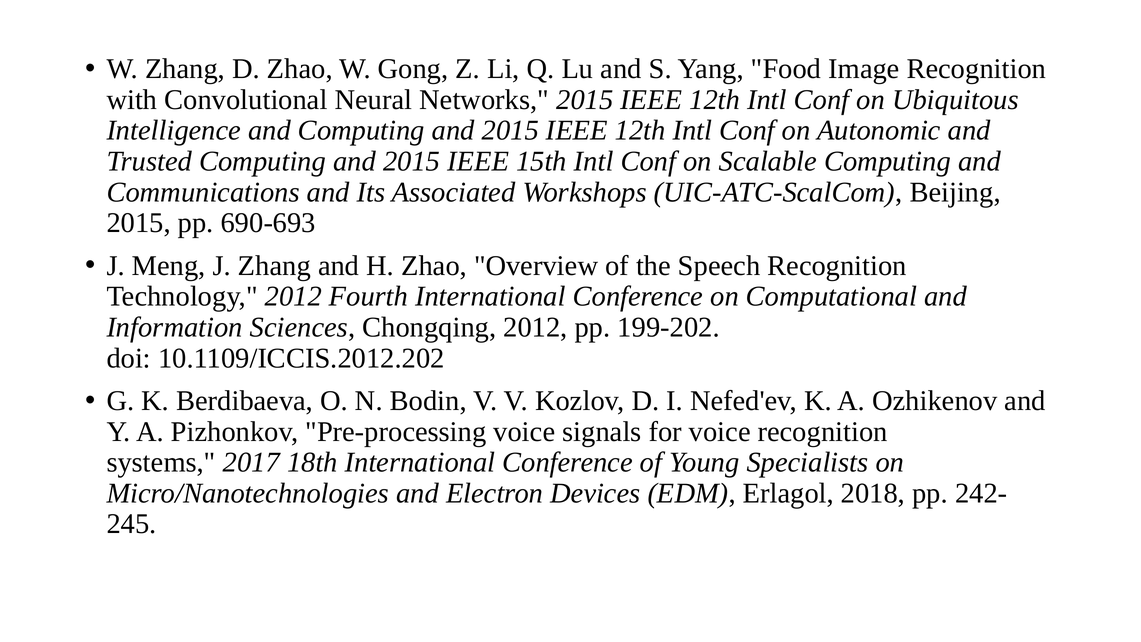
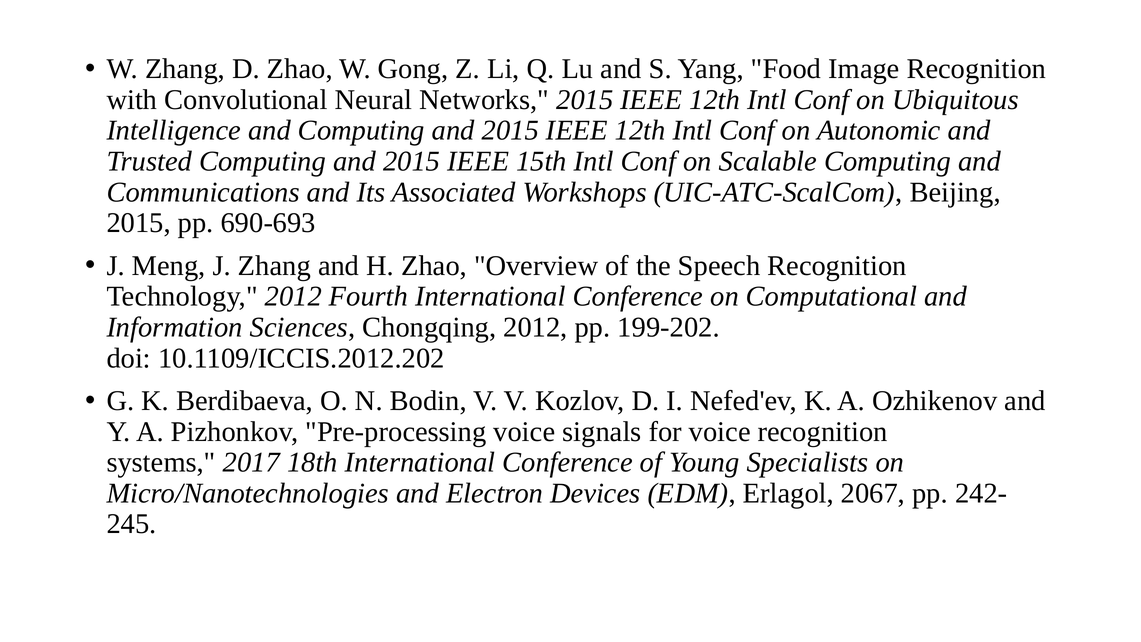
2018: 2018 -> 2067 (873, 493)
